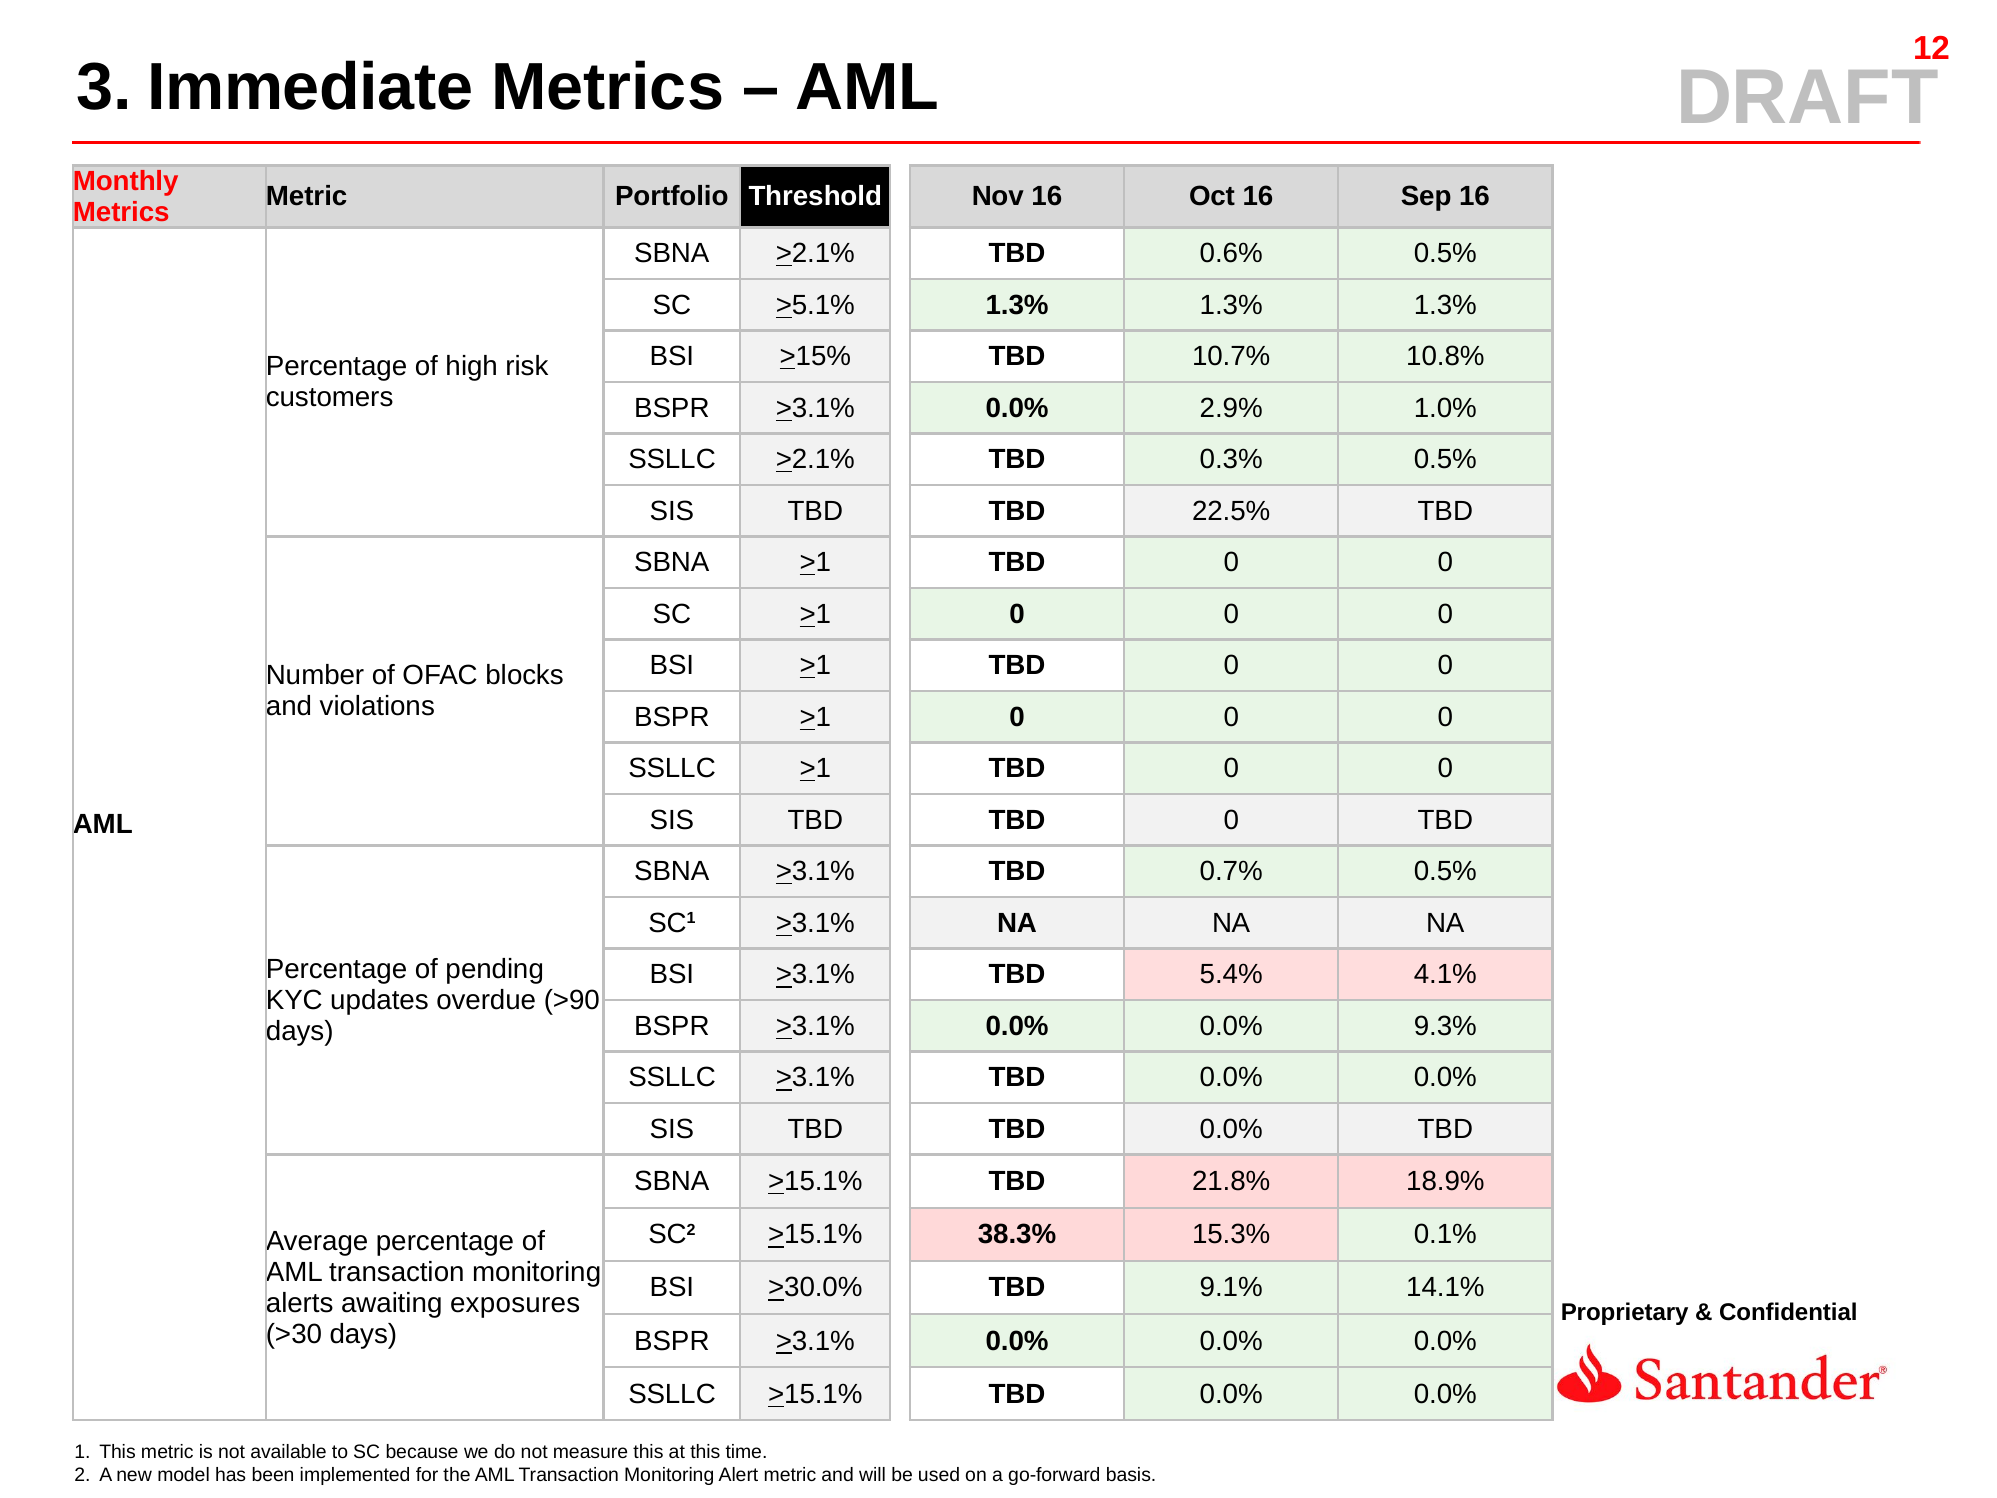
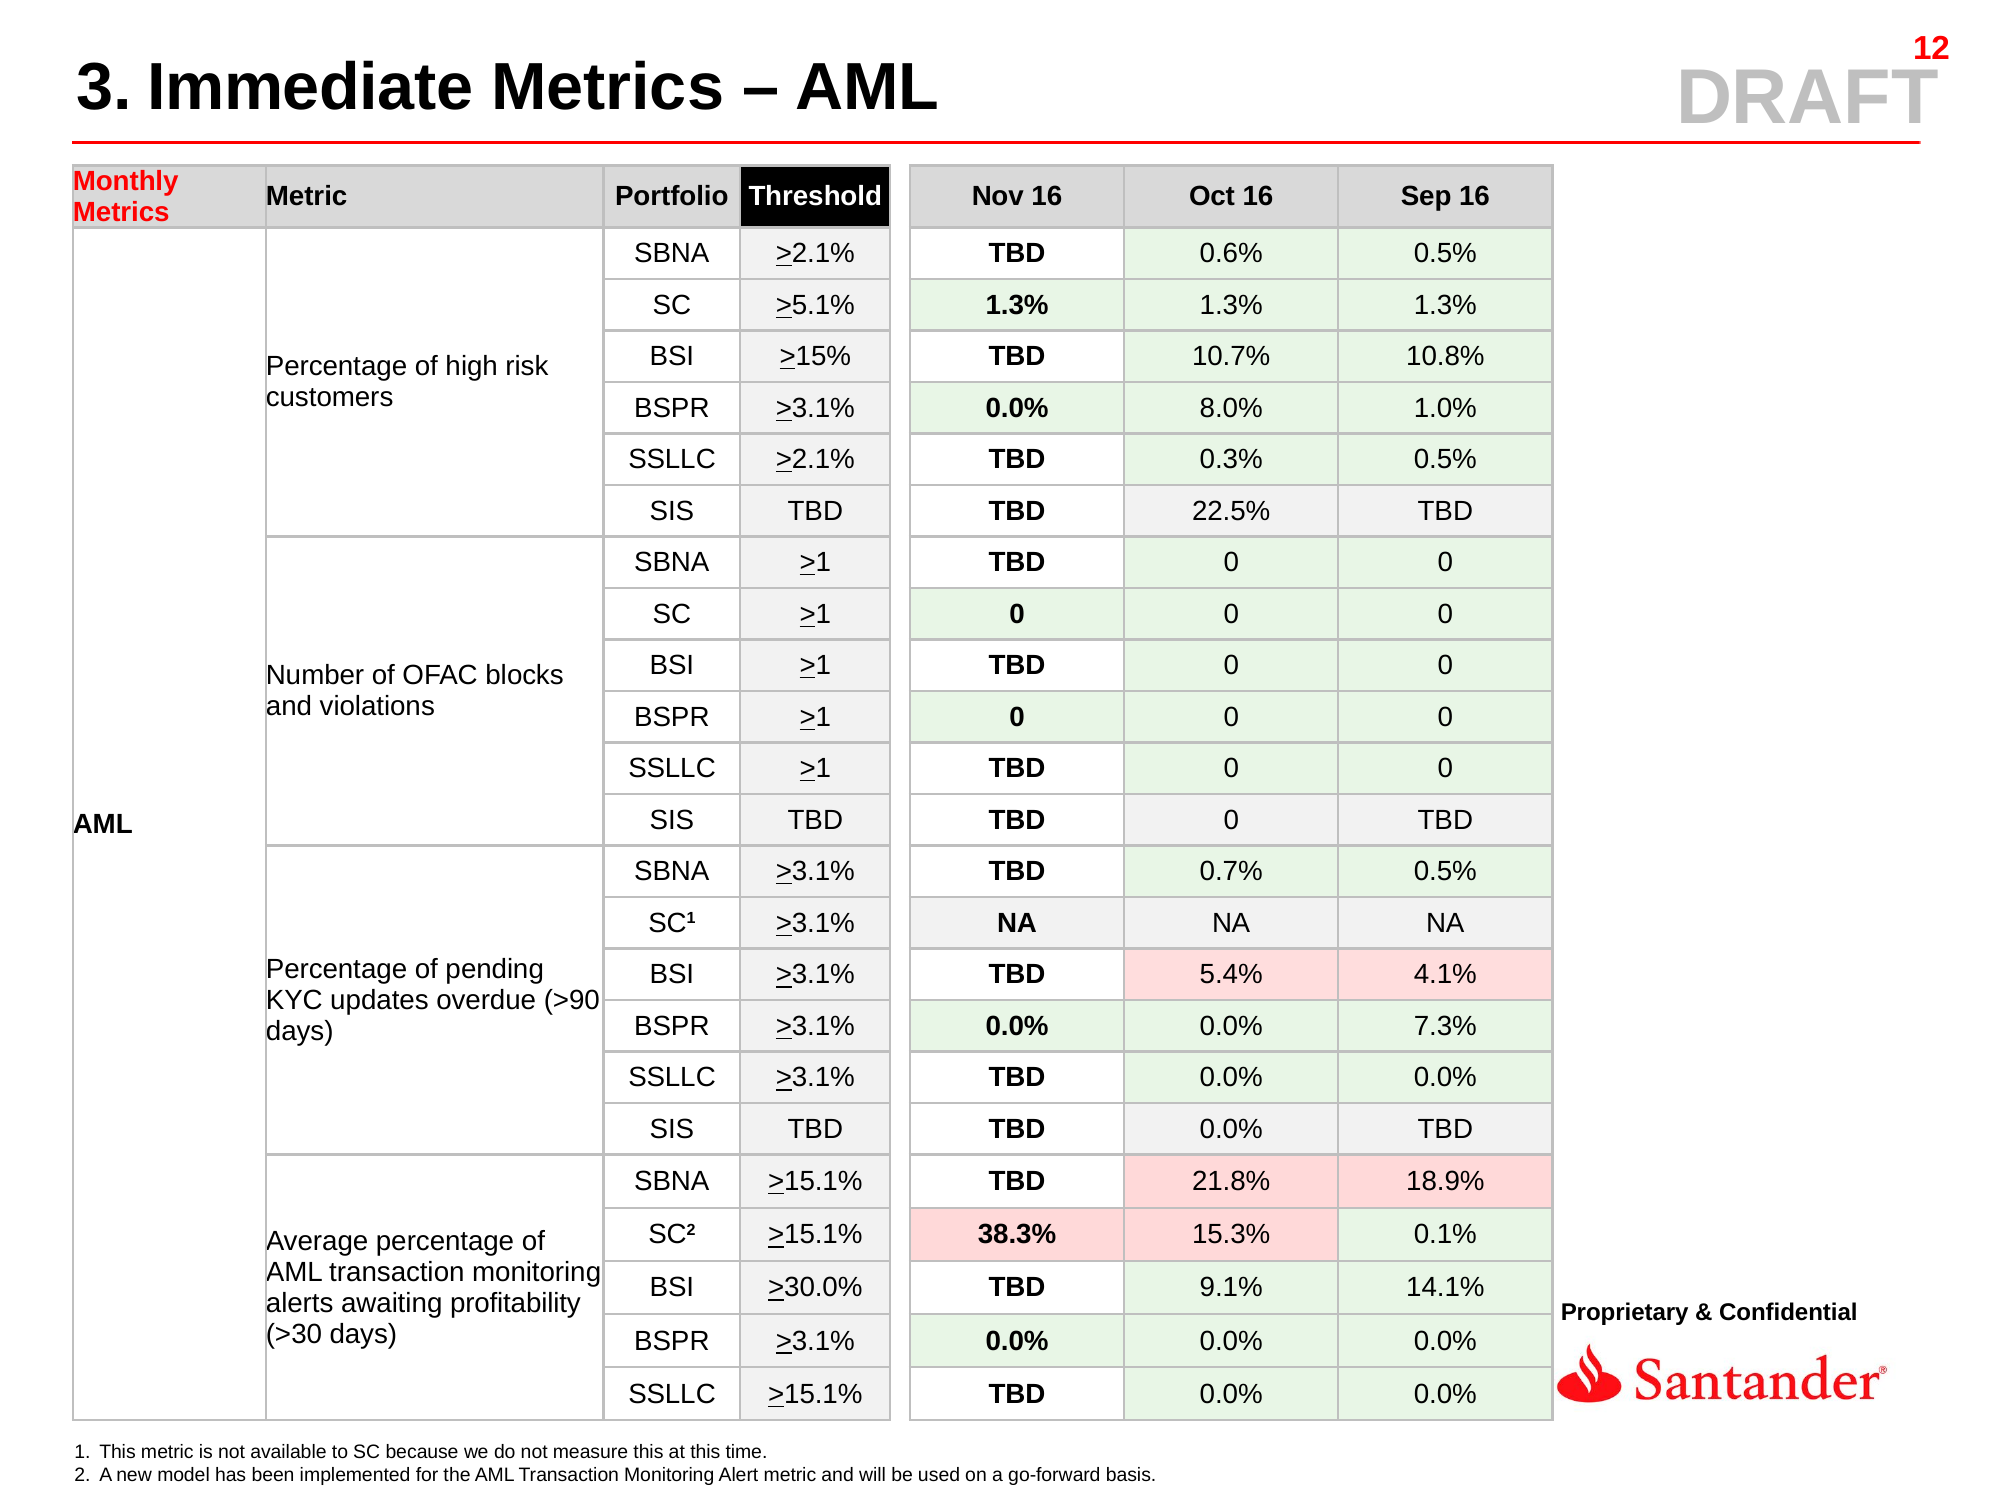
2.9%: 2.9% -> 8.0% (1231, 408)
9.3%: 9.3% -> 7.3% (1445, 1026)
exposures: exposures -> profitability (515, 1303)
